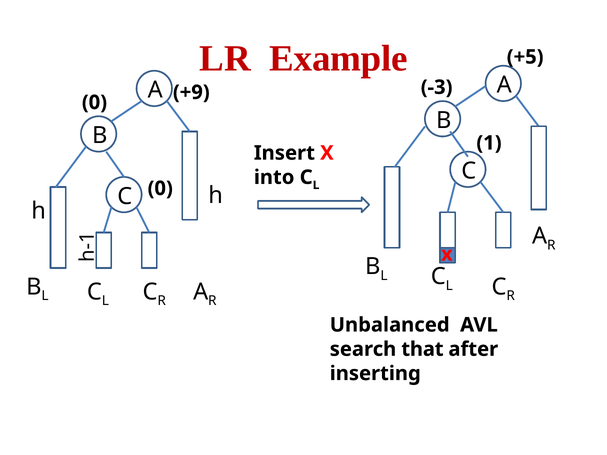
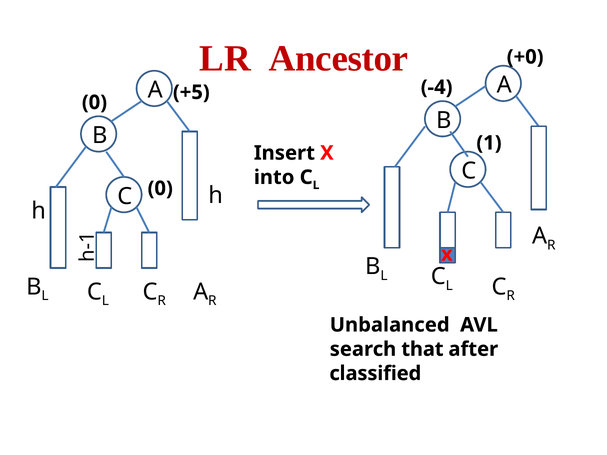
Example: Example -> Ancestor (339, 59)
+5: +5 -> +0 (525, 57)
-3: -3 -> -4 (437, 87)
+9: +9 -> +5 (191, 92)
inserting: inserting -> classified (375, 374)
